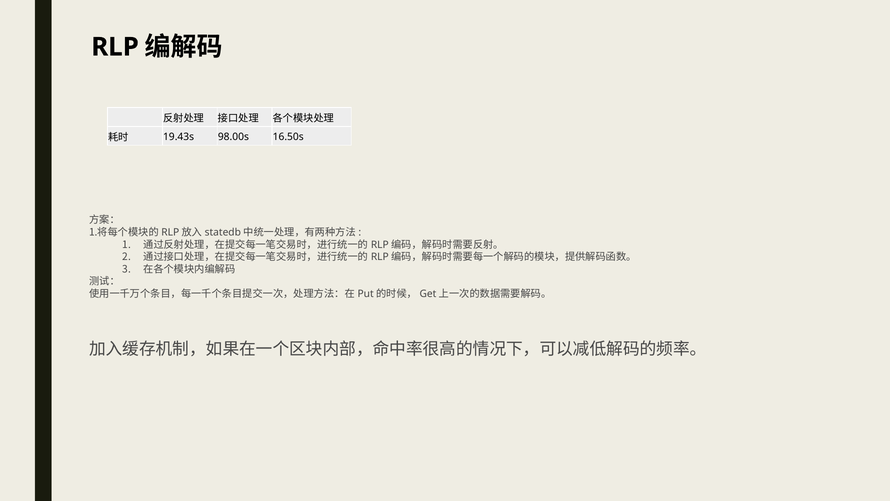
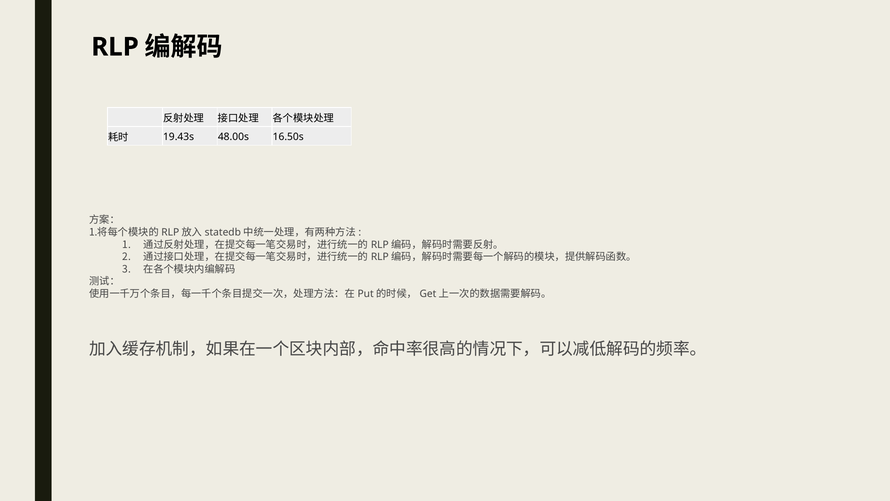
98.00s: 98.00s -> 48.00s (233, 137)
